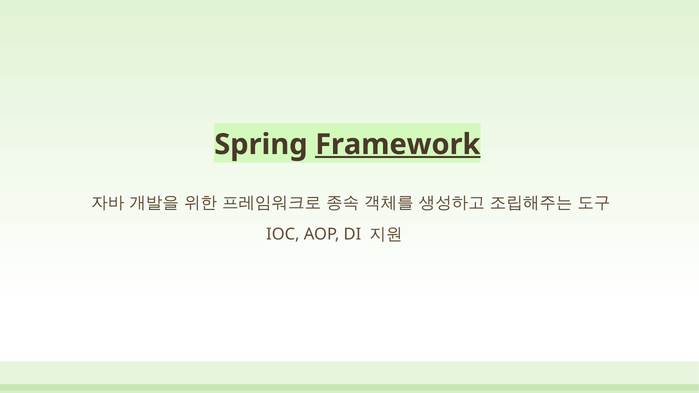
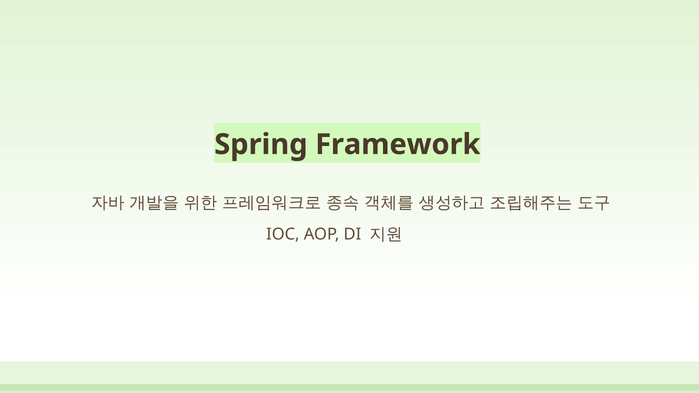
Framework underline: present -> none (398, 145)
